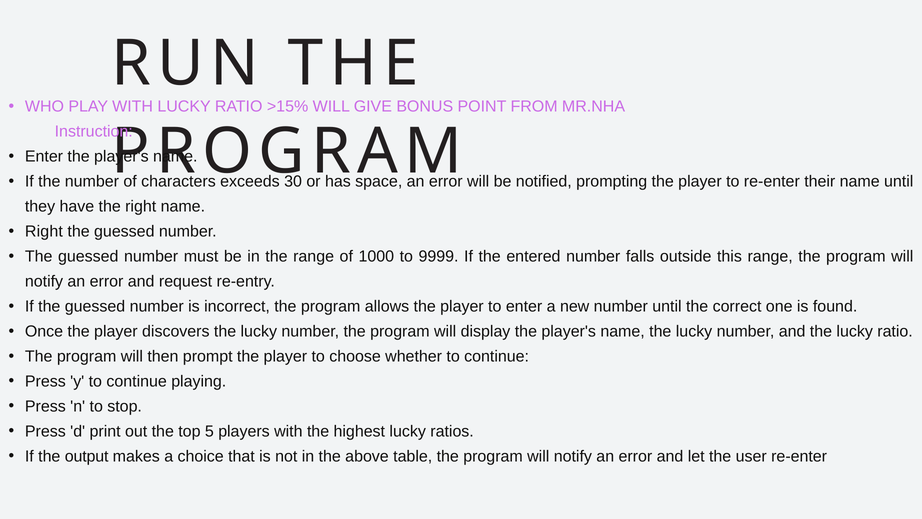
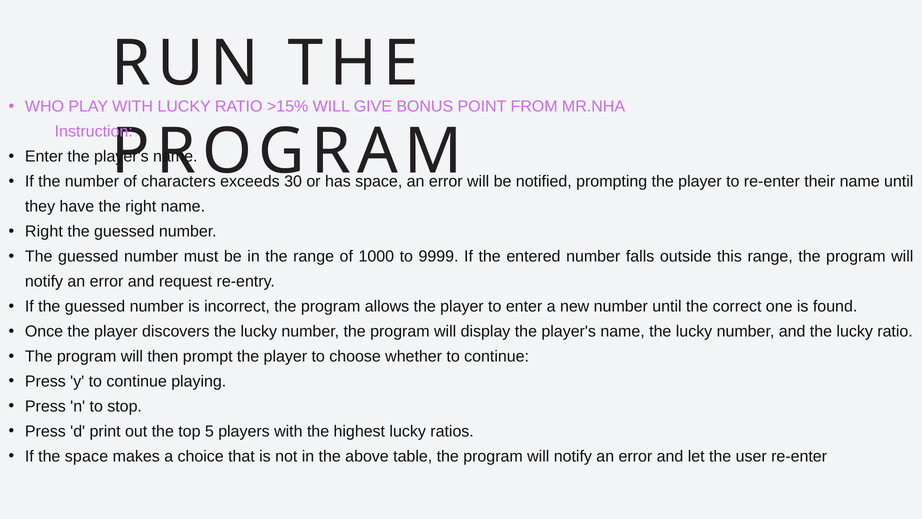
the output: output -> space (87, 456)
